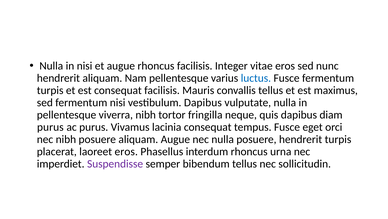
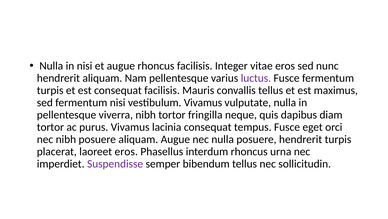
luctus colour: blue -> purple (256, 78)
vestibulum Dapibus: Dapibus -> Vivamus (203, 102)
purus: purus -> tortor (50, 127)
